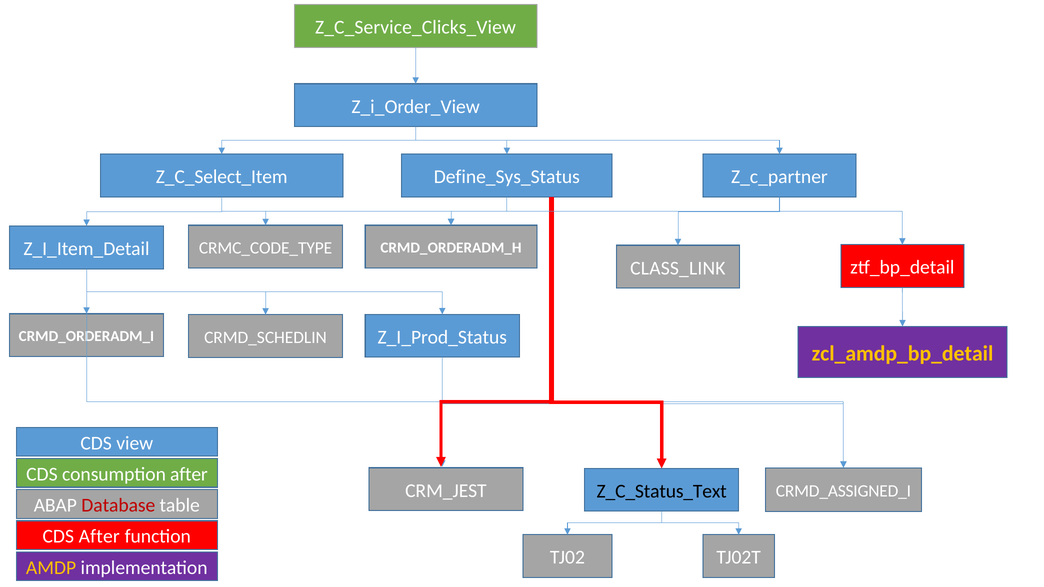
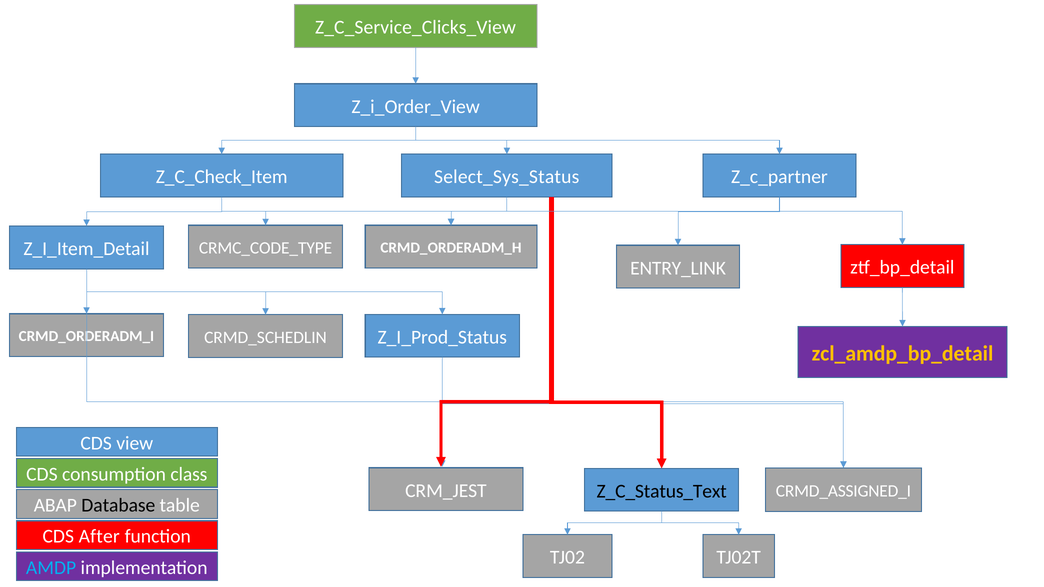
Z_C_Select_Item: Z_C_Select_Item -> Z_C_Check_Item (222, 177)
Define_Sys_Status: Define_Sys_Status -> Select_Sys_Status (507, 177)
CLASS_LINK: CLASS_LINK -> ENTRY_LINK (678, 268)
consumption after: after -> class (189, 474)
Database colour: red -> black (118, 506)
AMDP colour: yellow -> light blue (51, 568)
